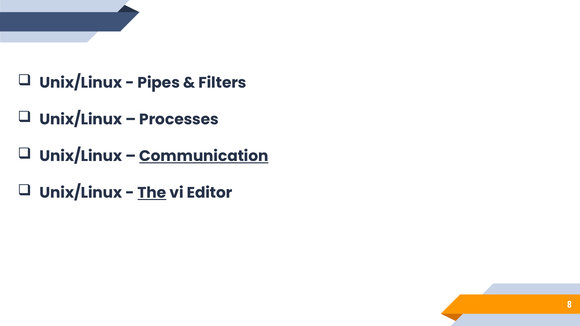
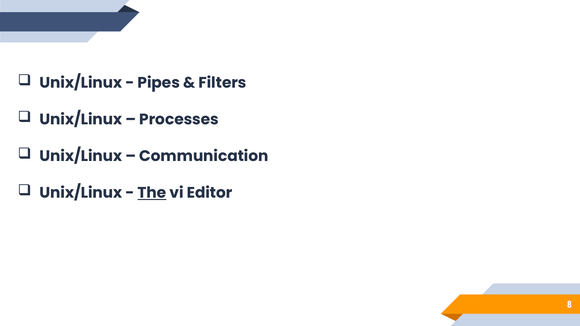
Communication underline: present -> none (204, 156)
